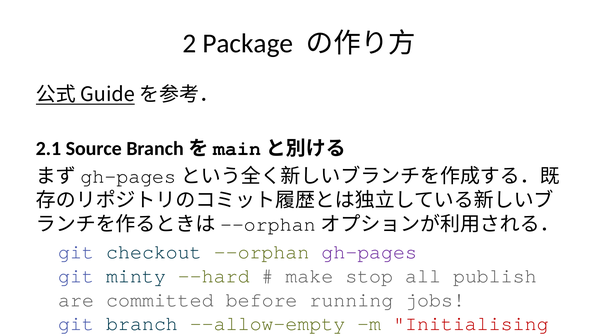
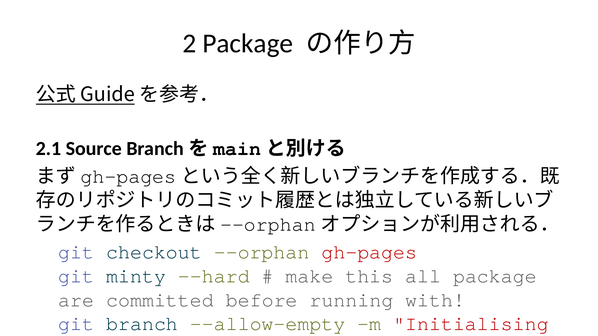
gh-pages colour: purple -> red (369, 252)
stop: stop -> this (369, 276)
all publish: publish -> package (495, 276)
running jobs: jobs -> with (435, 300)
